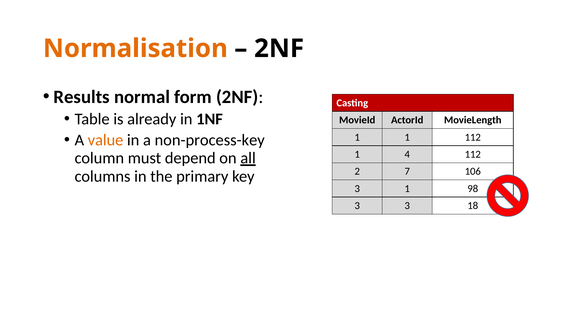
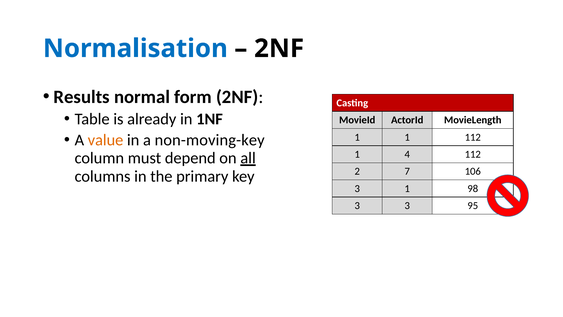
Normalisation colour: orange -> blue (135, 48)
non-process-key: non-process-key -> non-moving-key (210, 140)
18: 18 -> 95 (473, 206)
